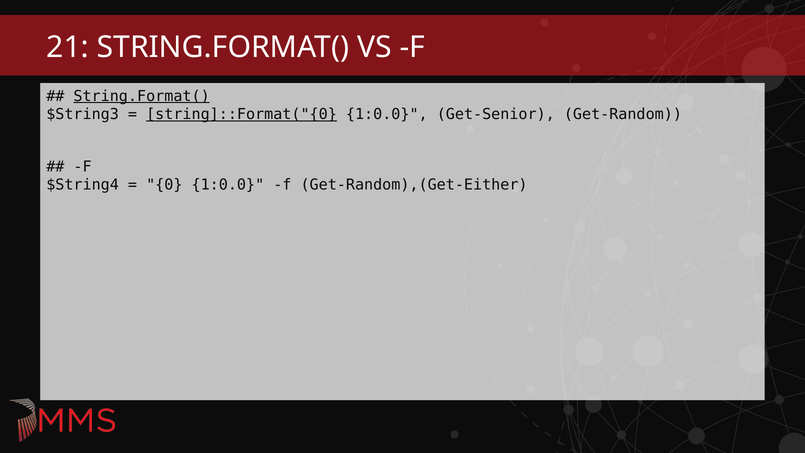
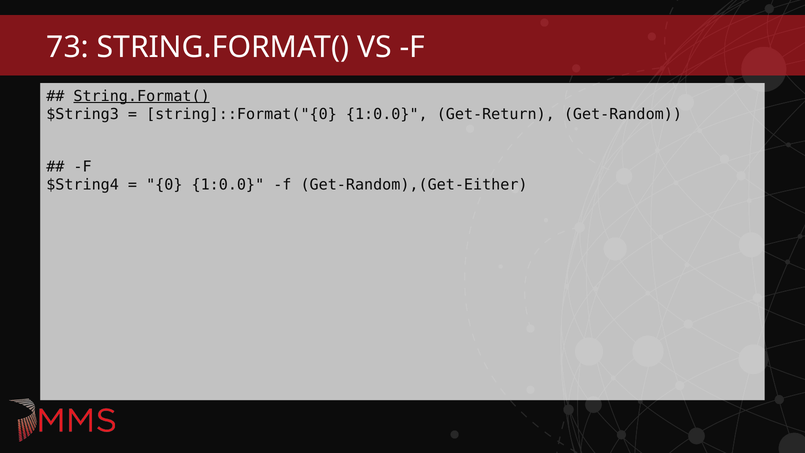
21: 21 -> 73 (68, 47)
string]::Format("{0 underline: present -> none (242, 114)
Get-Senior: Get-Senior -> Get-Return (496, 114)
